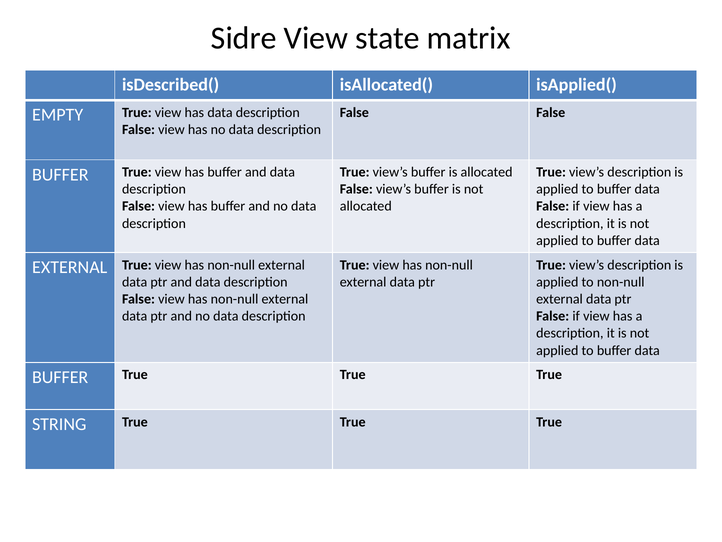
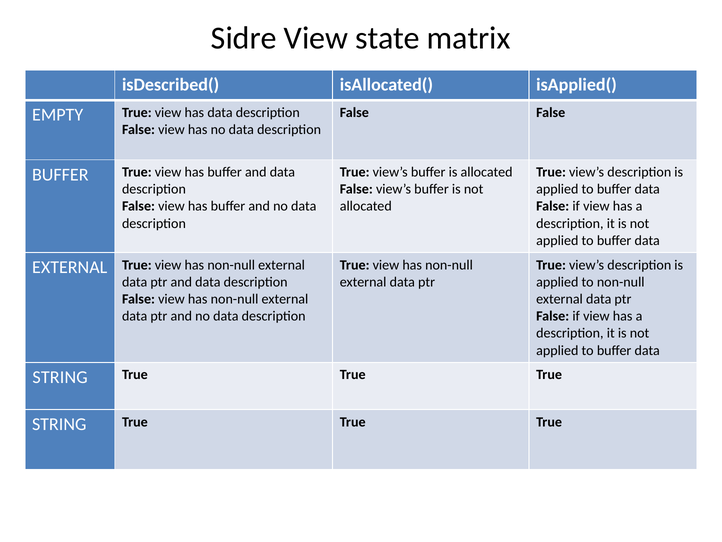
BUFFER: BUFFER -> STRING (60, 377)
